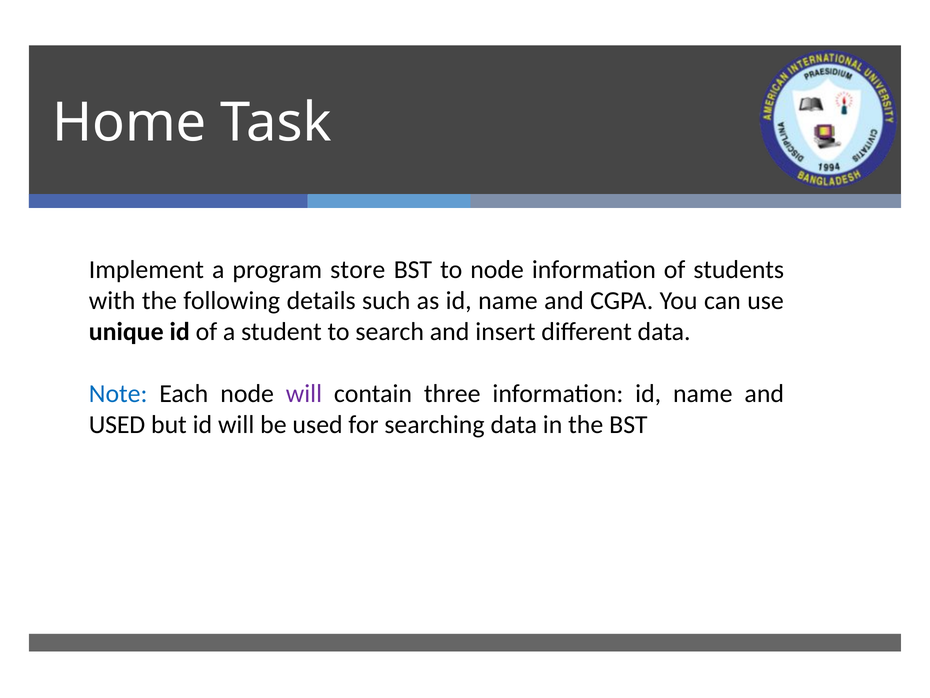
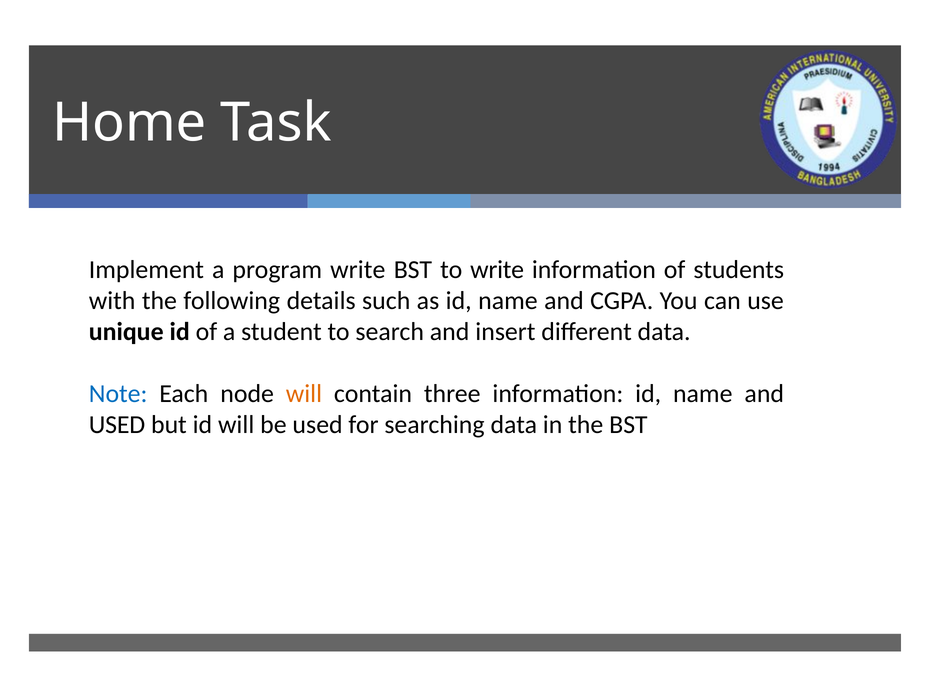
program store: store -> write (358, 270)
to node: node -> write (497, 270)
will colour: purple -> orange (304, 394)
